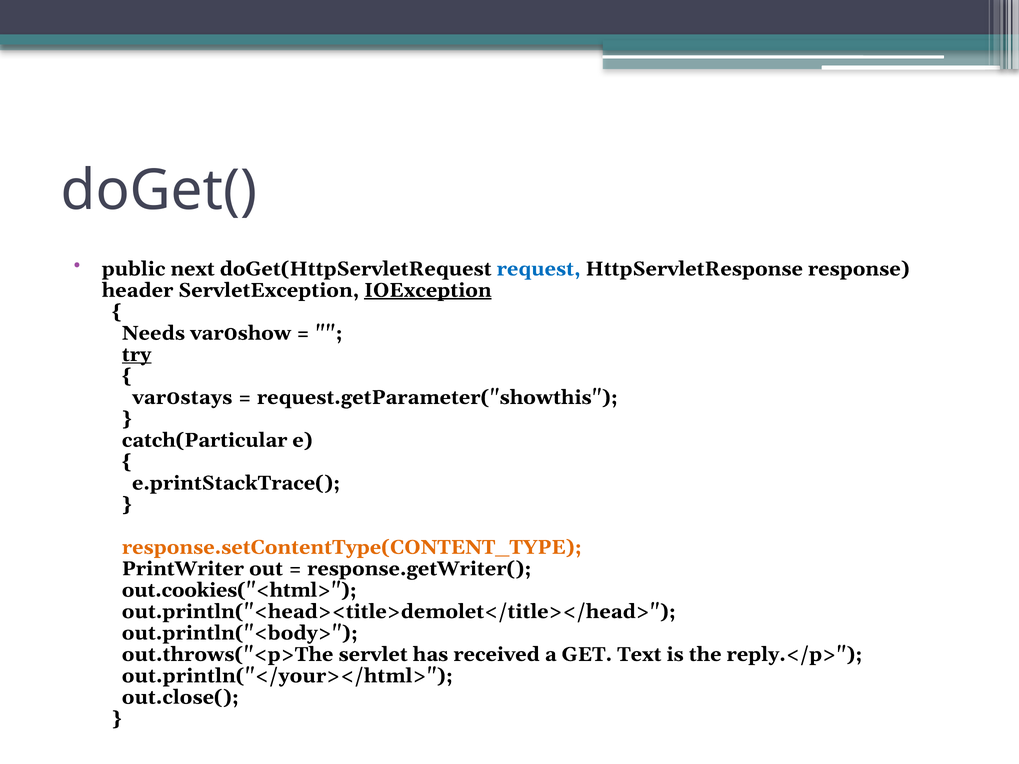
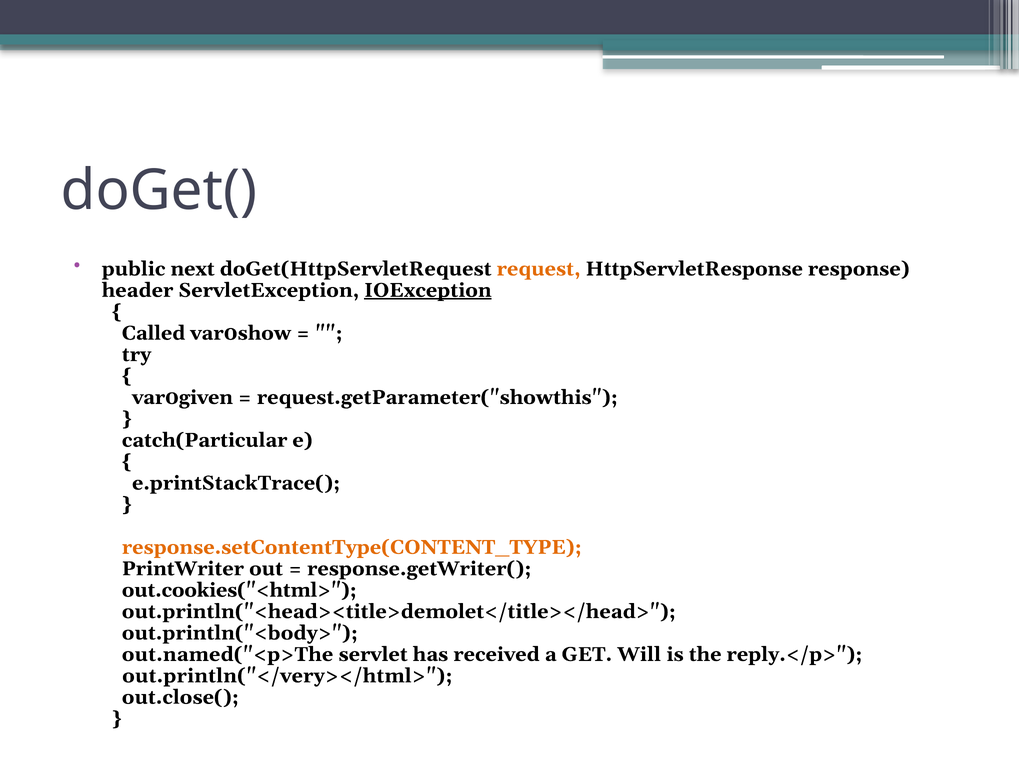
request colour: blue -> orange (539, 269)
Needs: Needs -> Called (154, 333)
try underline: present -> none (137, 355)
var0stays: var0stays -> var0given (182, 397)
out.throws("<p>The: out.throws("<p>The -> out.named("<p>The (228, 655)
Text: Text -> Will (639, 655)
out.println("</your></html>: out.println("</your></html> -> out.println("</very></html> (287, 676)
